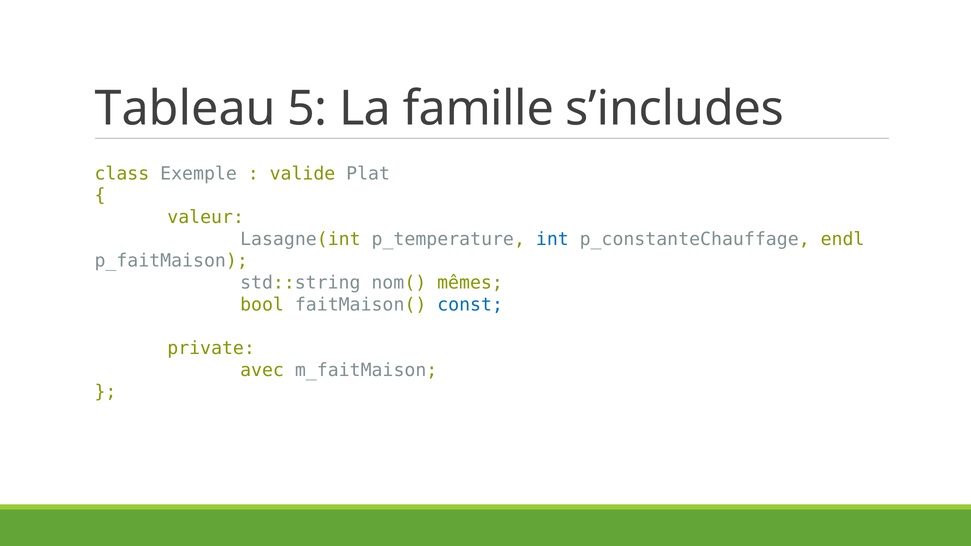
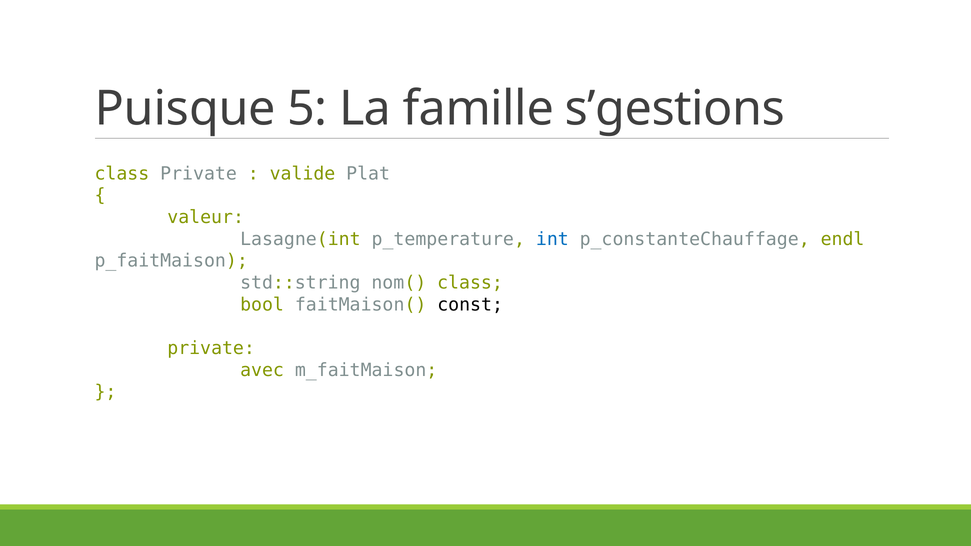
Tableau: Tableau -> Puisque (185, 109)
s’includes: s’includes -> s’gestions (675, 109)
class Exemple: Exemple -> Private (199, 174)
nom( mêmes: mêmes -> class (470, 283)
const colour: blue -> black (470, 305)
